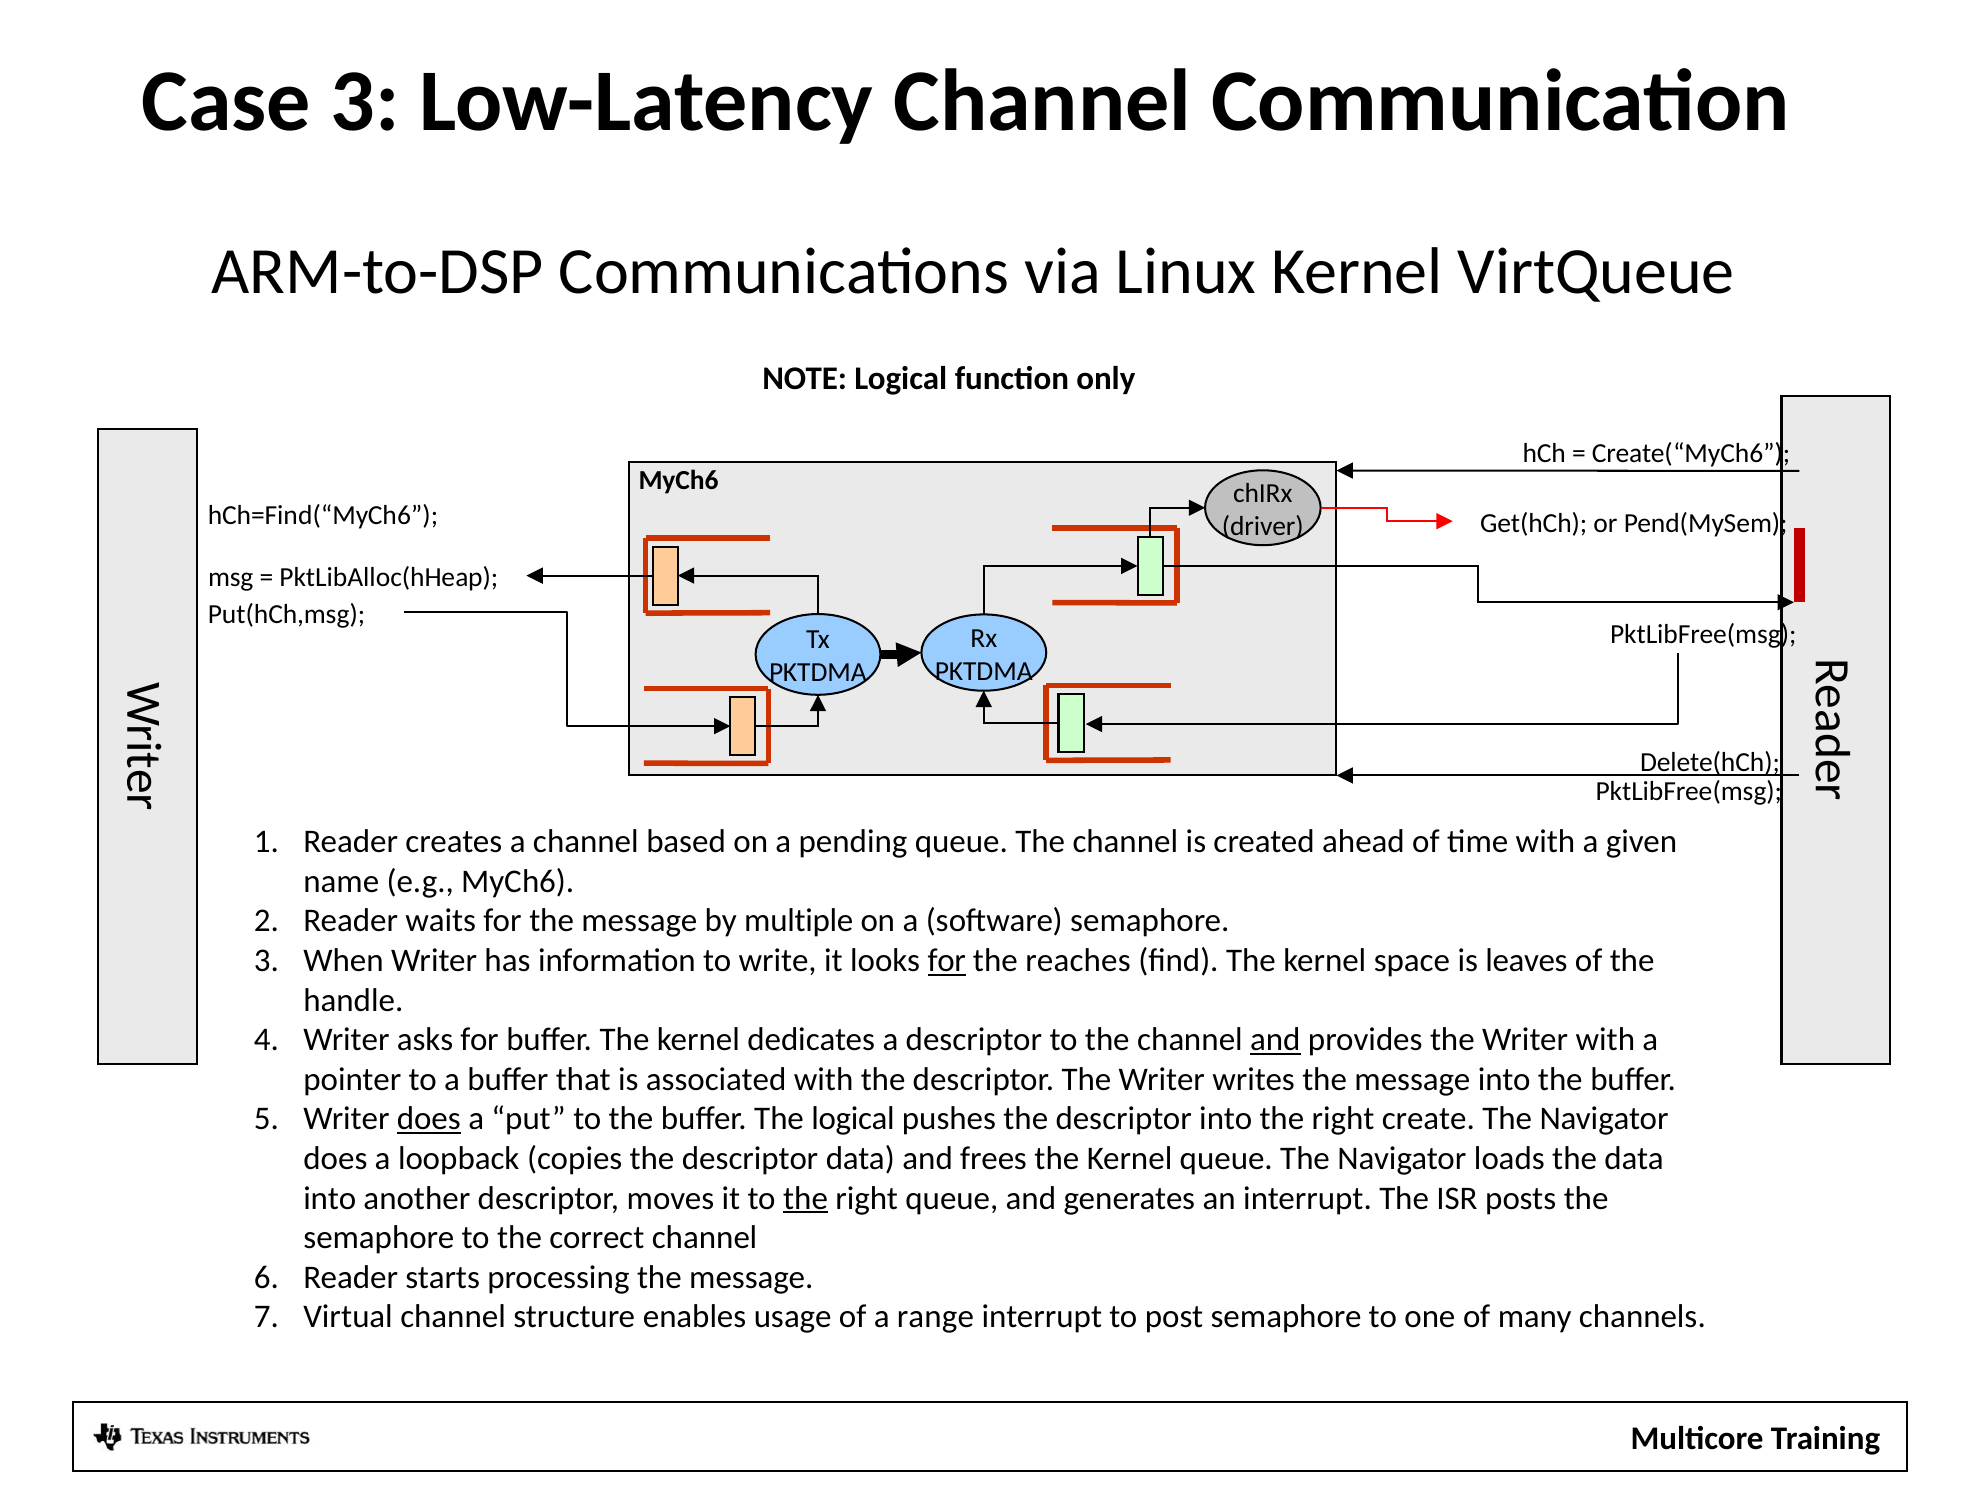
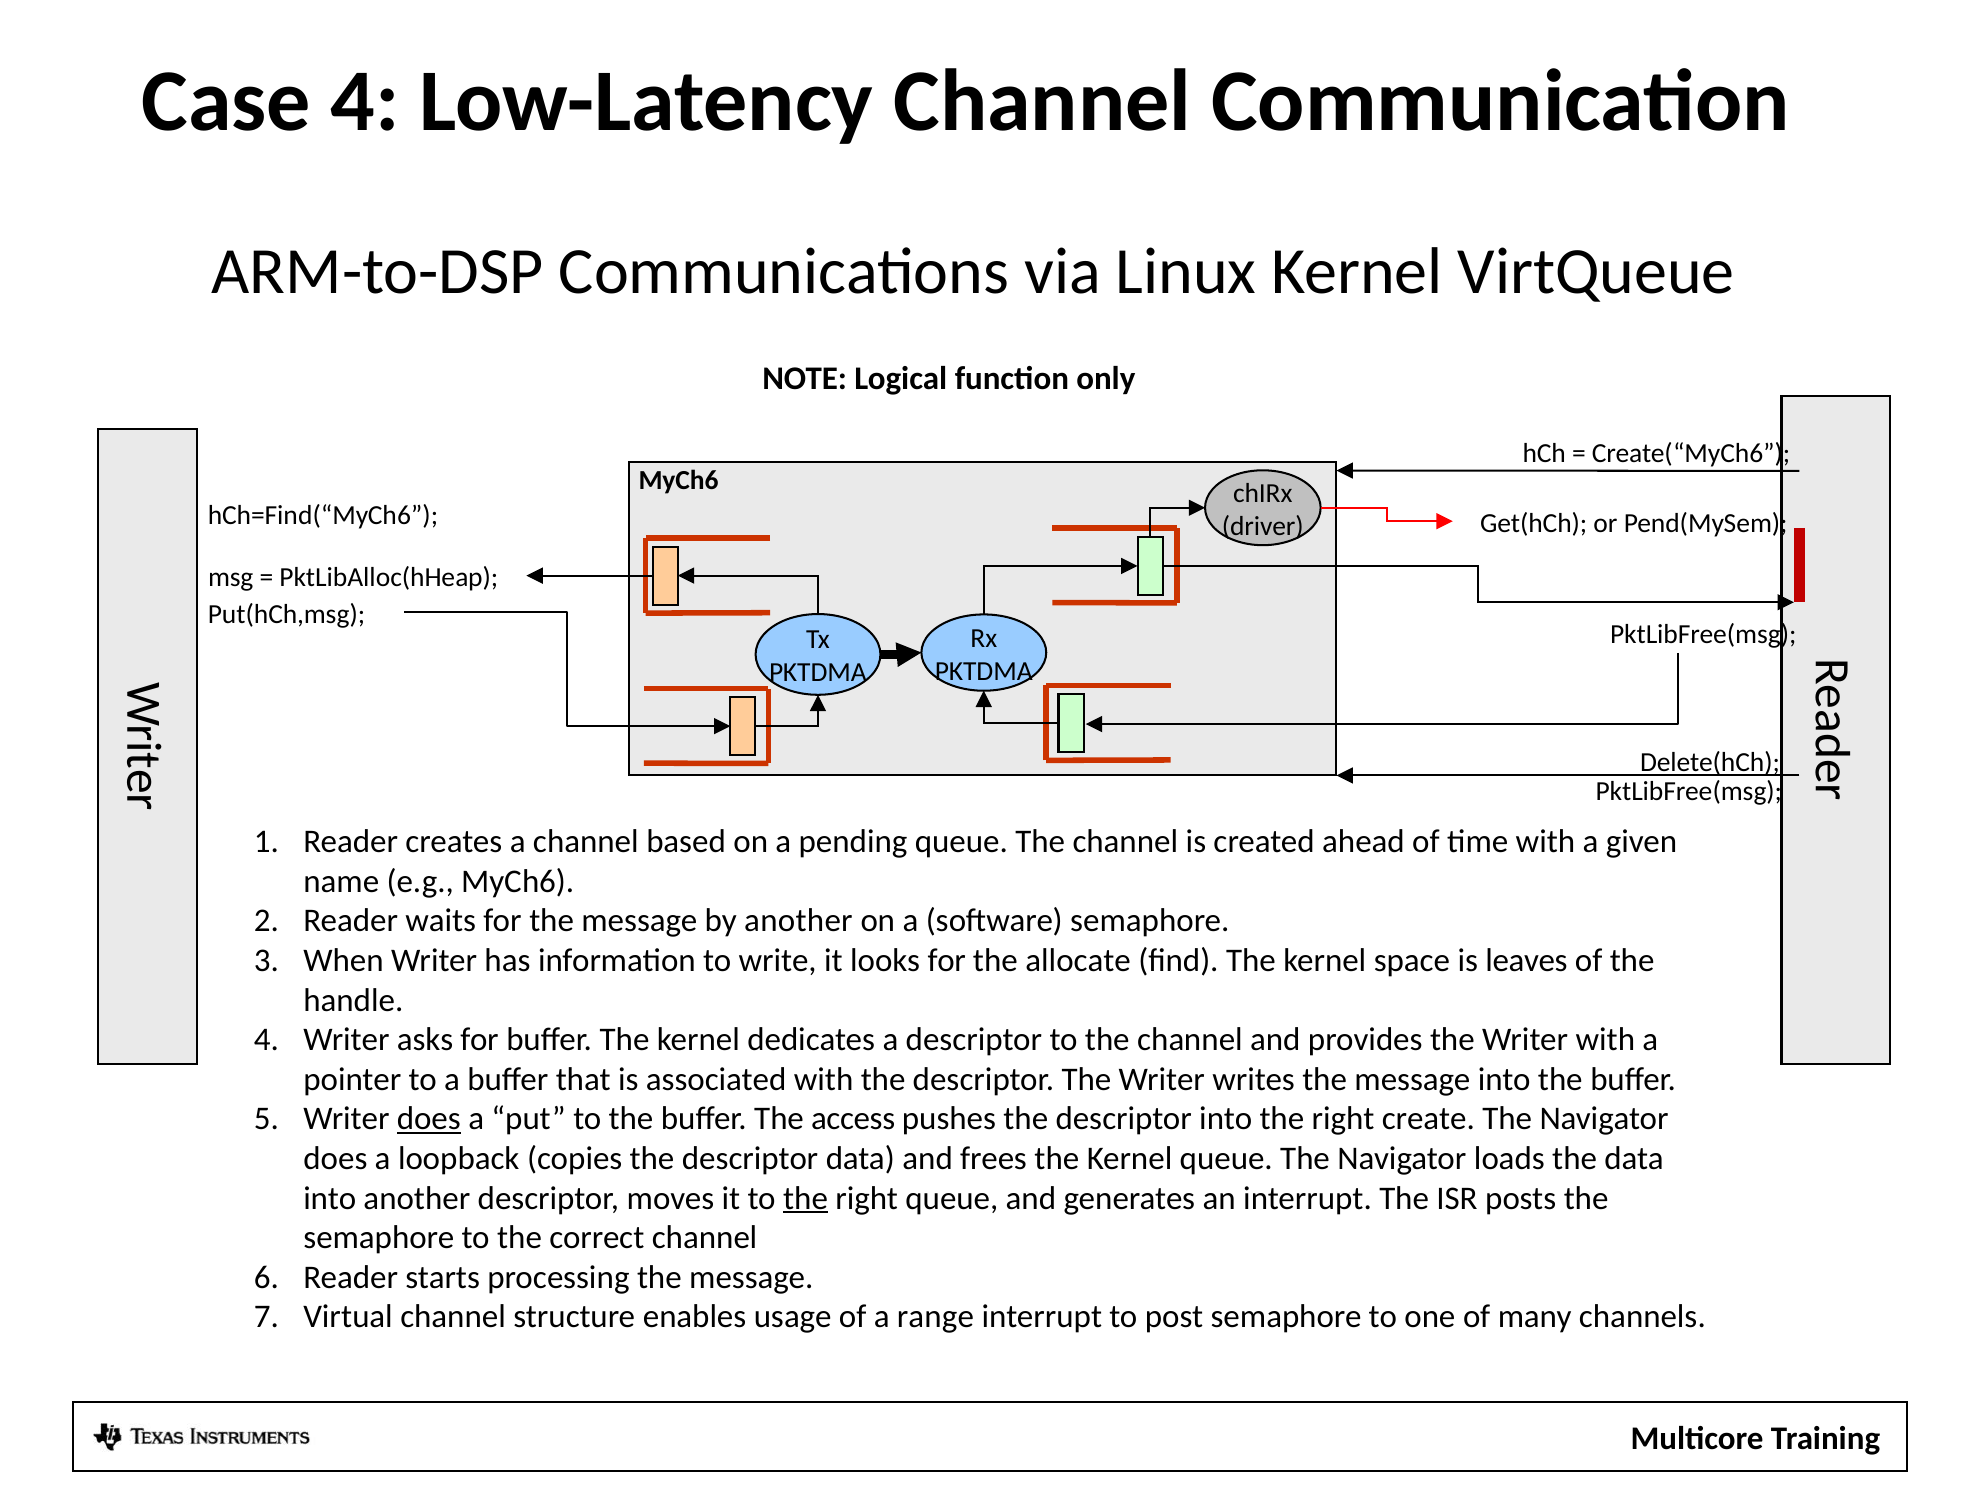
Case 3: 3 -> 4 (365, 101)
by multiple: multiple -> another (798, 922)
for underline: present -> none (947, 961)
reaches: reaches -> allocate (1078, 961)
and underline: present -> none (1275, 1040)
The logical: logical -> access (853, 1120)
